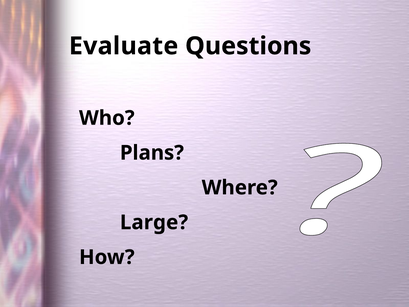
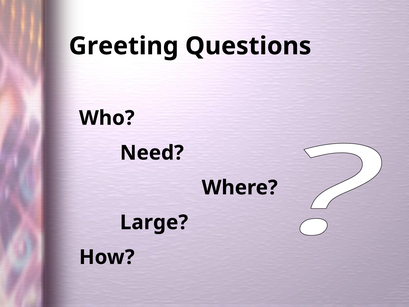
Evaluate: Evaluate -> Greeting (124, 46)
Plans: Plans -> Need (152, 153)
